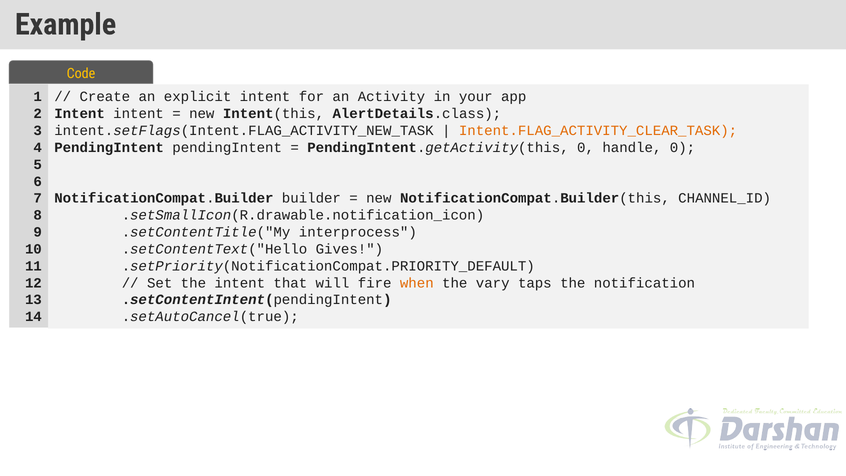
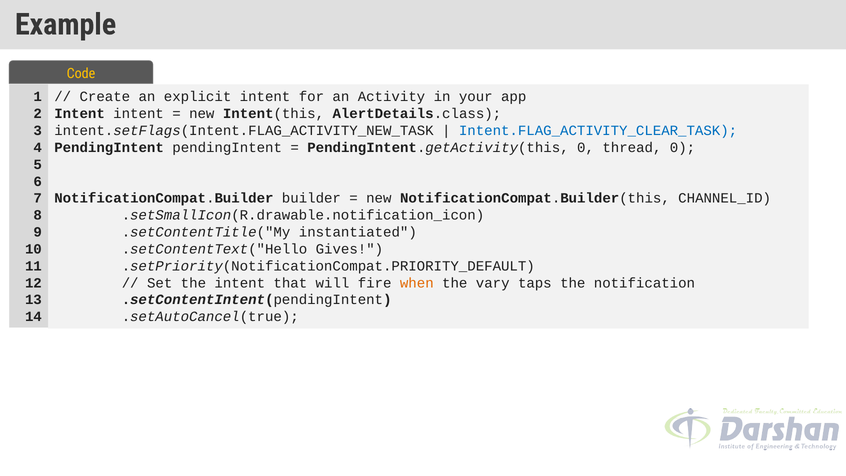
Intent.FLAG_ACTIVITY_CLEAR_TASK colour: orange -> blue (598, 131)
handle: handle -> thread (632, 148)
interprocess: interprocess -> instantiated (358, 232)
